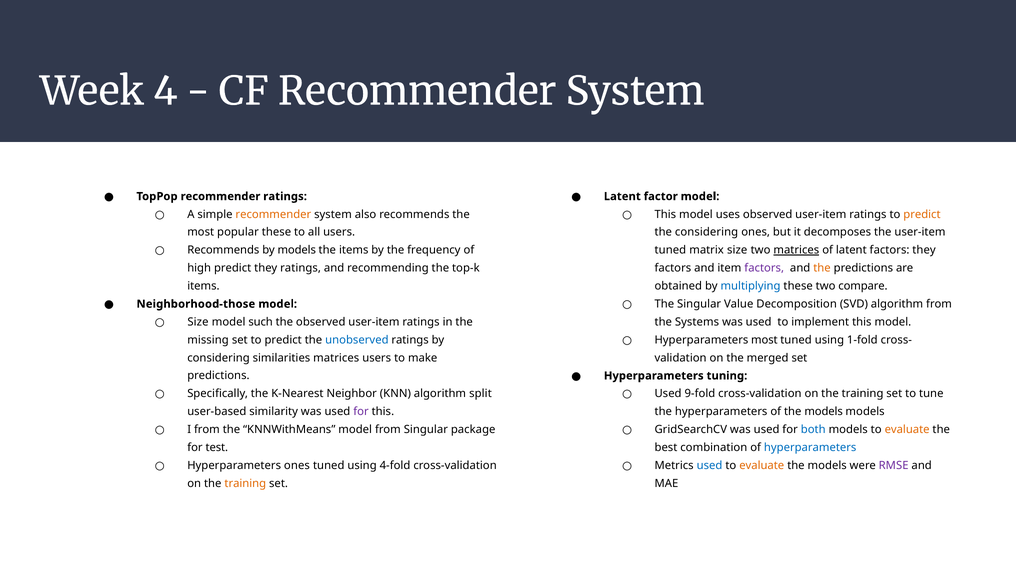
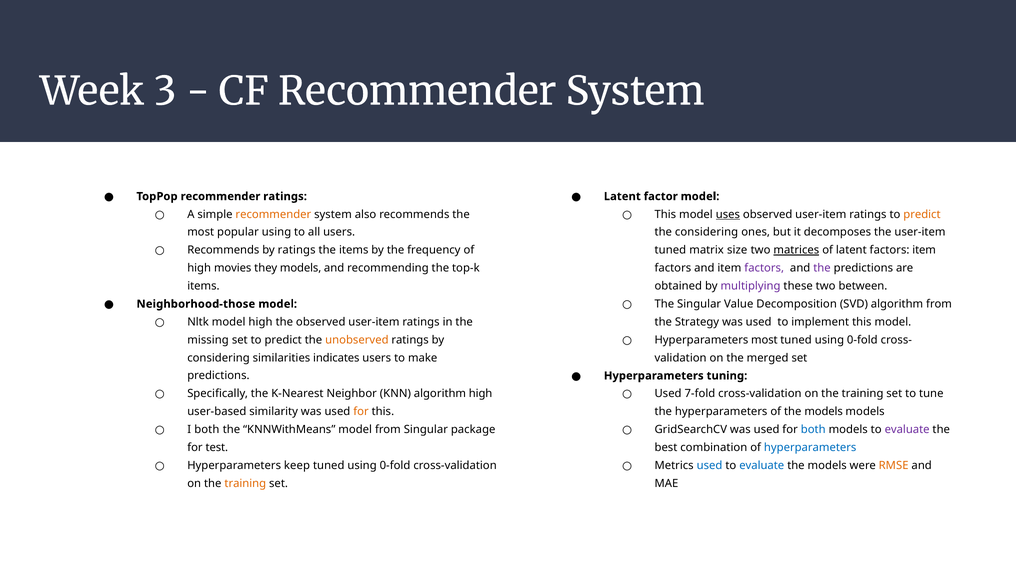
4: 4 -> 3 (165, 92)
uses underline: none -> present (728, 214)
popular these: these -> using (277, 232)
by models: models -> ratings (297, 250)
factors they: they -> item (924, 250)
high predict: predict -> movies (233, 268)
they ratings: ratings -> models (301, 268)
the colour: orange -> purple (822, 268)
multiplying colour: blue -> purple (751, 286)
compare: compare -> between (863, 286)
Size: Size -> Nltk (198, 322)
model such: such -> high (260, 322)
Systems: Systems -> Strategy (697, 322)
1-fold: 1-fold -> 0-fold (862, 340)
unobserved colour: blue -> orange (357, 340)
similarities matrices: matrices -> indicates (336, 358)
algorithm split: split -> high (481, 393)
9-fold: 9-fold -> 7-fold (700, 393)
for colour: purple -> orange (361, 411)
I from: from -> both (207, 429)
evaluate colour: orange -> purple (907, 429)
Hyperparameters ones: ones -> keep (297, 465)
4-fold: 4-fold -> 0-fold (395, 465)
evaluate colour: orange -> blue (762, 465)
RMSE colour: purple -> orange (894, 465)
